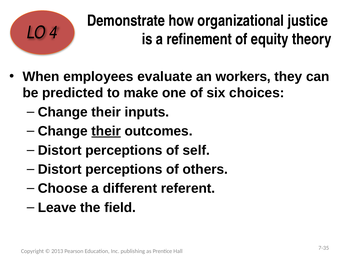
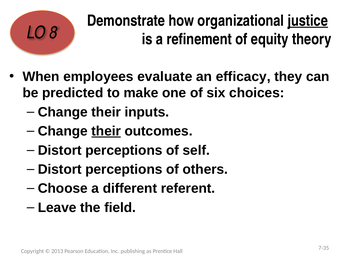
justice underline: none -> present (308, 21)
4: 4 -> 8 (53, 33)
workers: workers -> efficacy (243, 76)
